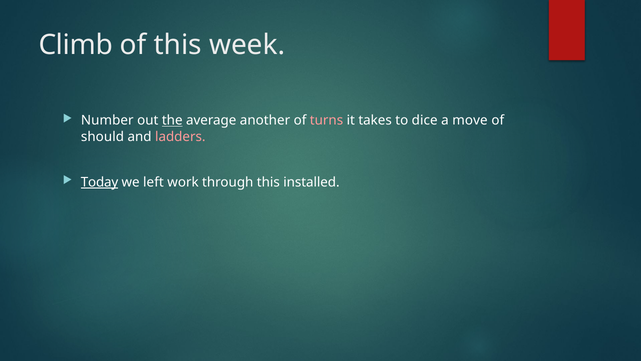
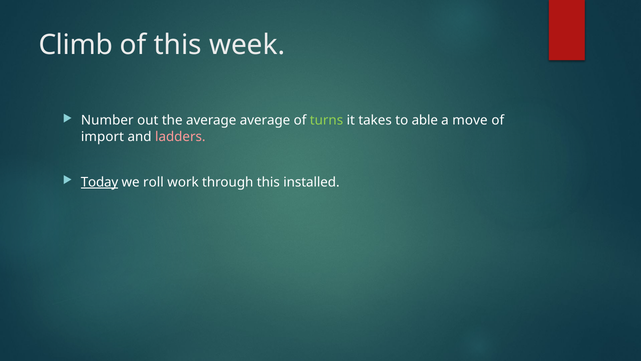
the underline: present -> none (172, 120)
average another: another -> average (265, 120)
turns colour: pink -> light green (327, 120)
dice: dice -> able (425, 120)
should: should -> import (102, 136)
left: left -> roll (153, 182)
